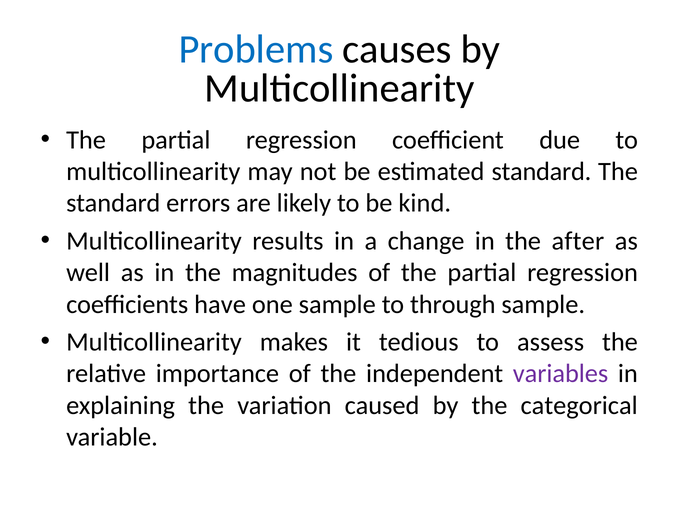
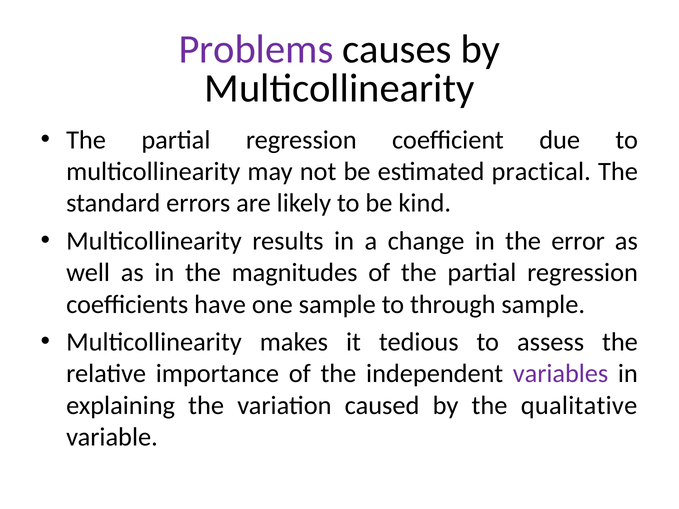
Problems colour: blue -> purple (256, 49)
estimated standard: standard -> practical (541, 172)
after: after -> error (578, 241)
categorical: categorical -> qualitative (579, 406)
